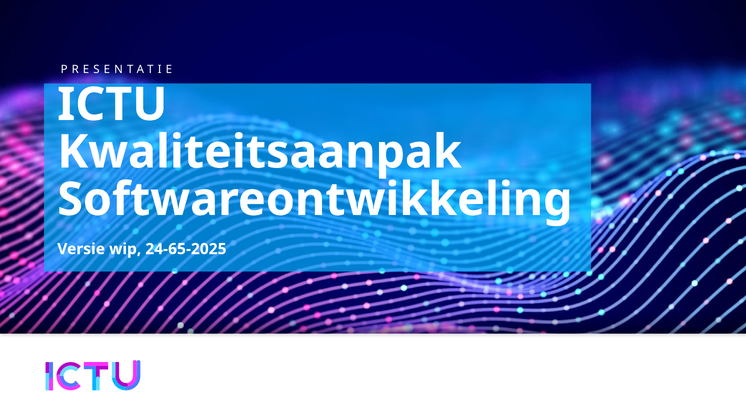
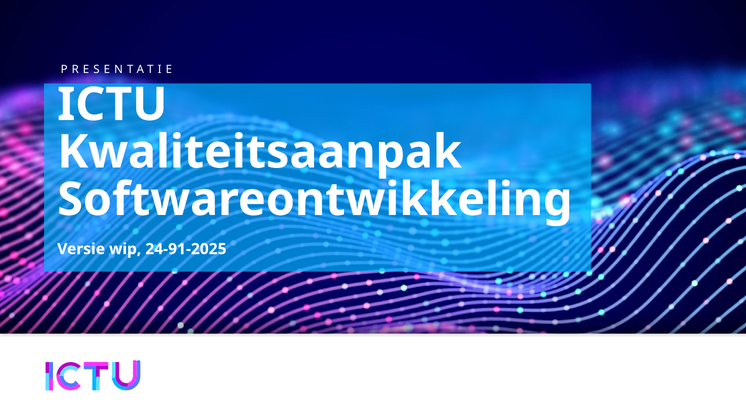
24-65-2025: 24-65-2025 -> 24-91-2025 (186, 249)
